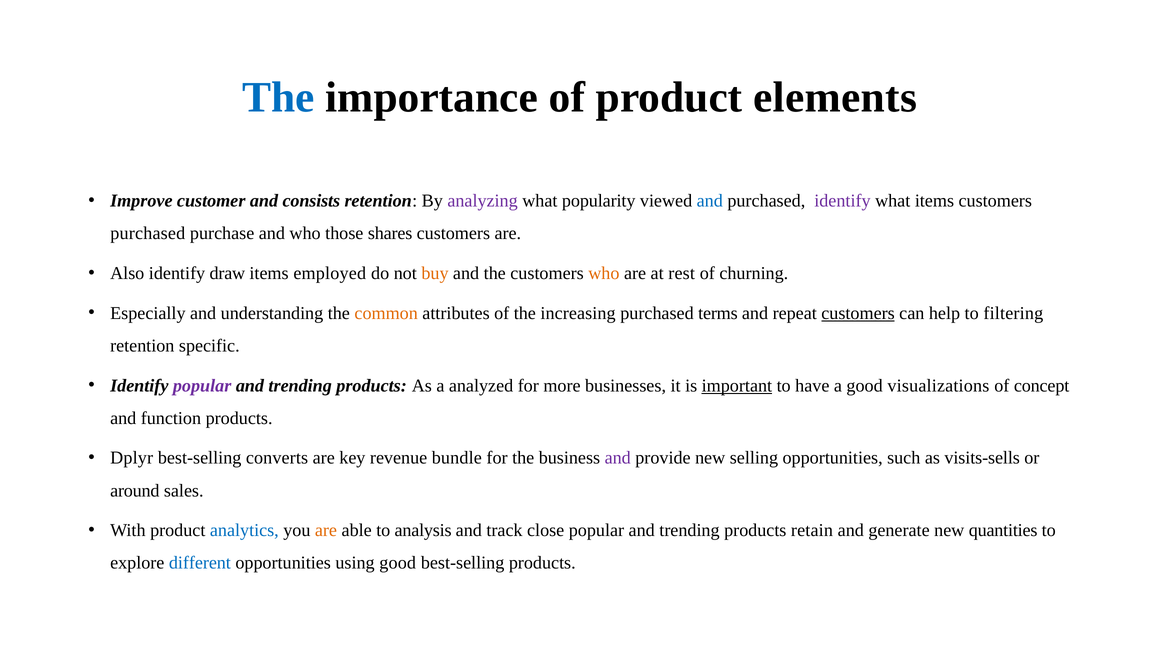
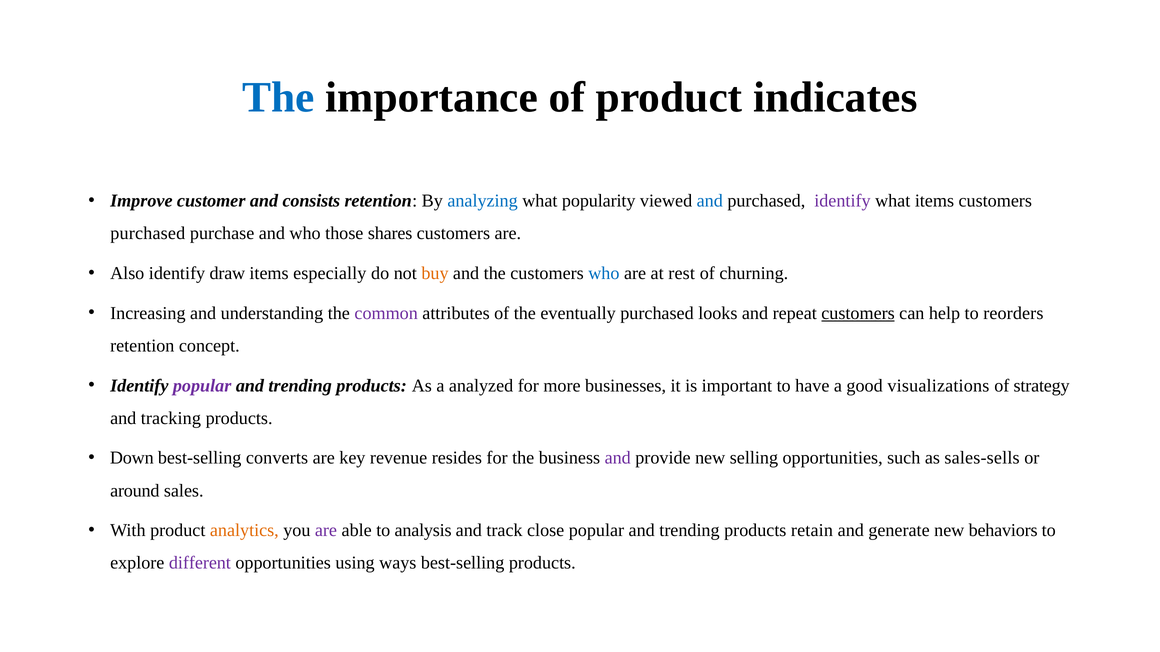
elements: elements -> indicates (835, 97)
analyzing colour: purple -> blue (483, 201)
employed: employed -> especially (330, 274)
who colour: orange -> blue (604, 274)
Especially: Especially -> Increasing (148, 313)
common colour: orange -> purple (386, 313)
increasing: increasing -> eventually (578, 313)
terms: terms -> looks (718, 313)
filtering: filtering -> reorders (1013, 313)
specific: specific -> concept (209, 346)
important underline: present -> none (737, 386)
concept: concept -> strategy (1042, 386)
function: function -> tracking (171, 418)
Dplyr: Dplyr -> Down (132, 458)
bundle: bundle -> resides (457, 458)
visits-sells: visits-sells -> sales-sells (982, 458)
analytics colour: blue -> orange (244, 531)
are colour: orange -> purple (326, 531)
quantities: quantities -> behaviors (1003, 531)
different colour: blue -> purple (200, 563)
using good: good -> ways (398, 563)
